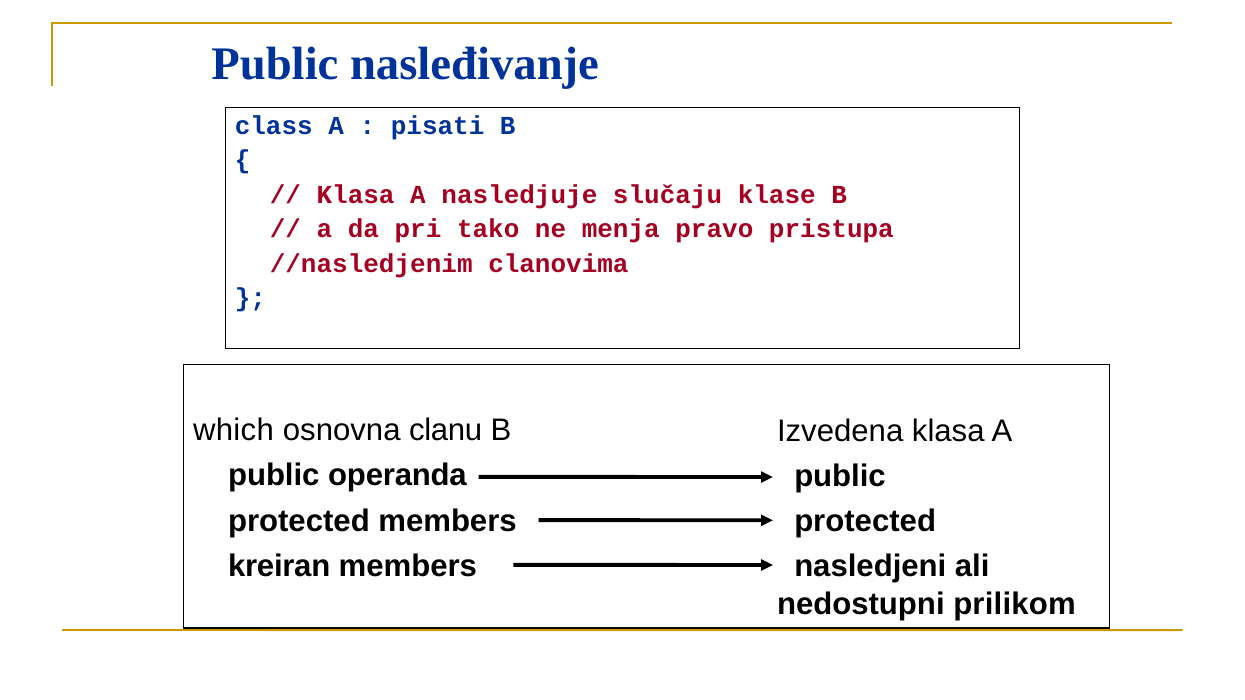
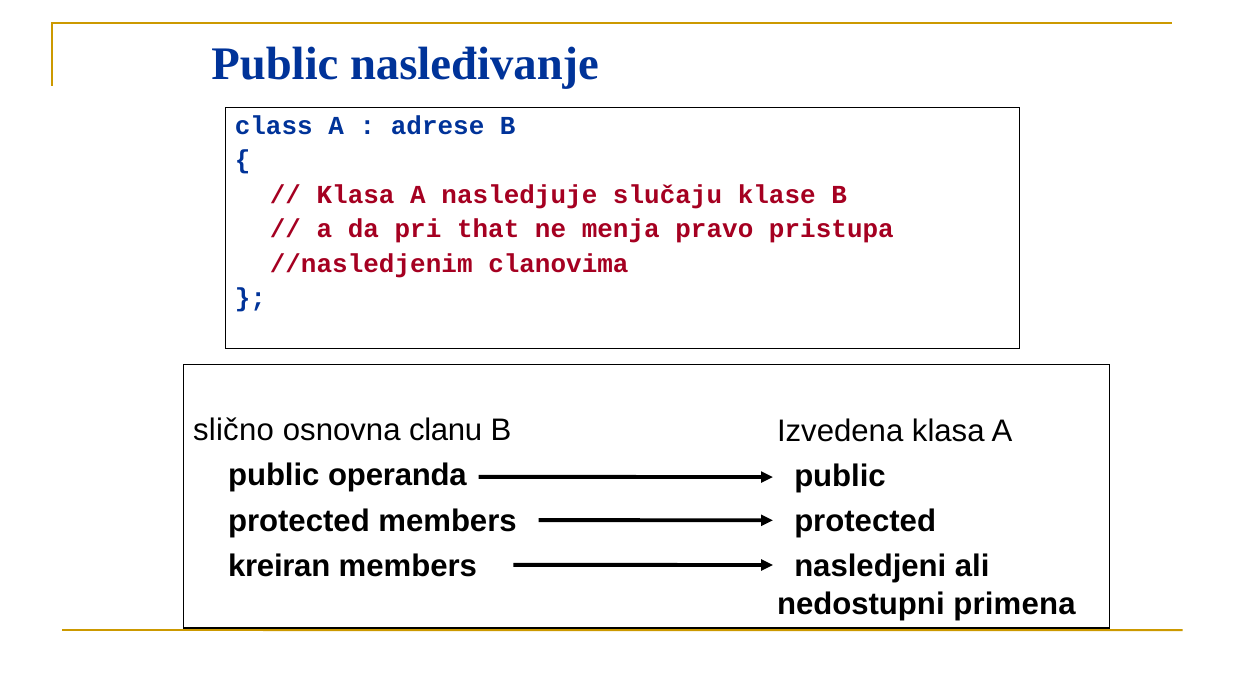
pisati: pisati -> adrese (438, 126)
tako: tako -> that (488, 229)
which: which -> slično (234, 431)
prilikom: prilikom -> primena (1015, 604)
